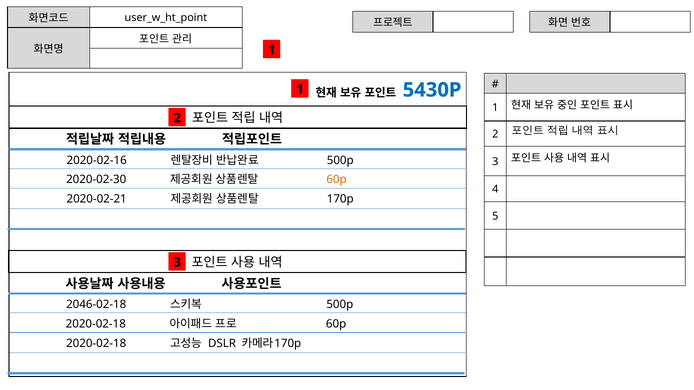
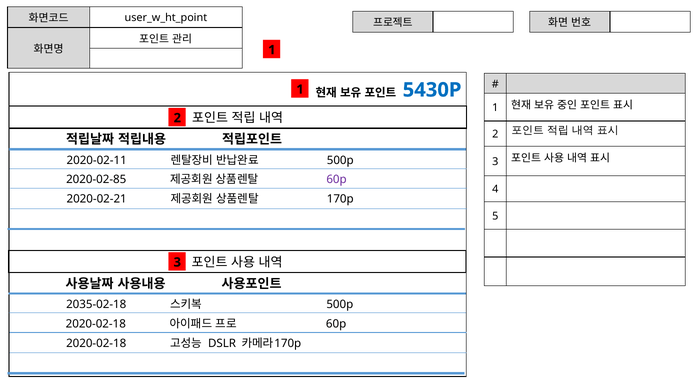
2020-02-16: 2020-02-16 -> 2020-02-11 (97, 161)
2020-02-30: 2020-02-30 -> 2020-02-85 (96, 180)
60p colour: orange -> purple (337, 180)
2046-02-18: 2046-02-18 -> 2035-02-18 (96, 305)
